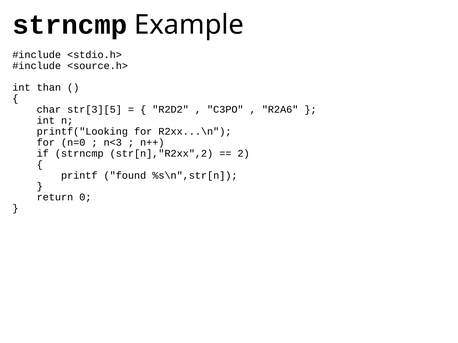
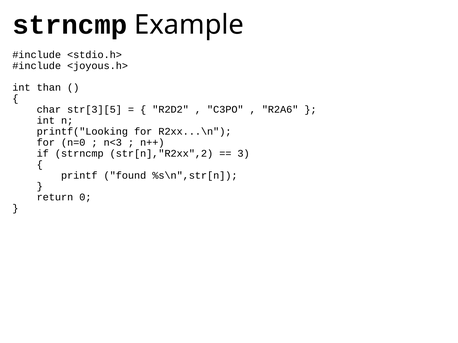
<source.h>: <source.h> -> <joyous.h> (98, 66)
2: 2 -> 3 (244, 154)
